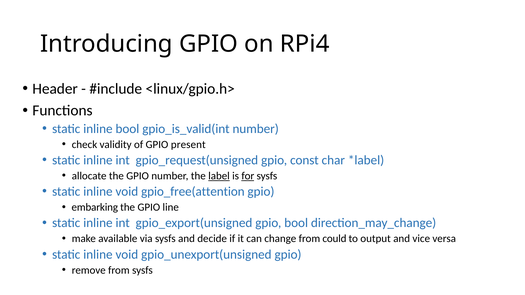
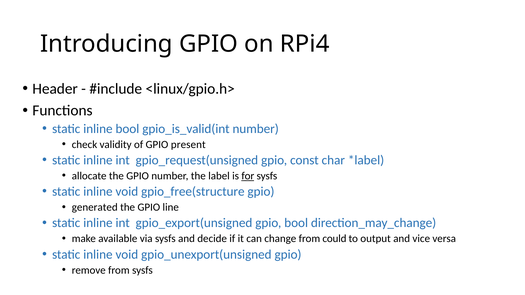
label underline: present -> none (219, 176)
gpio_free(attention: gpio_free(attention -> gpio_free(structure (193, 192)
embarking: embarking -> generated (95, 207)
